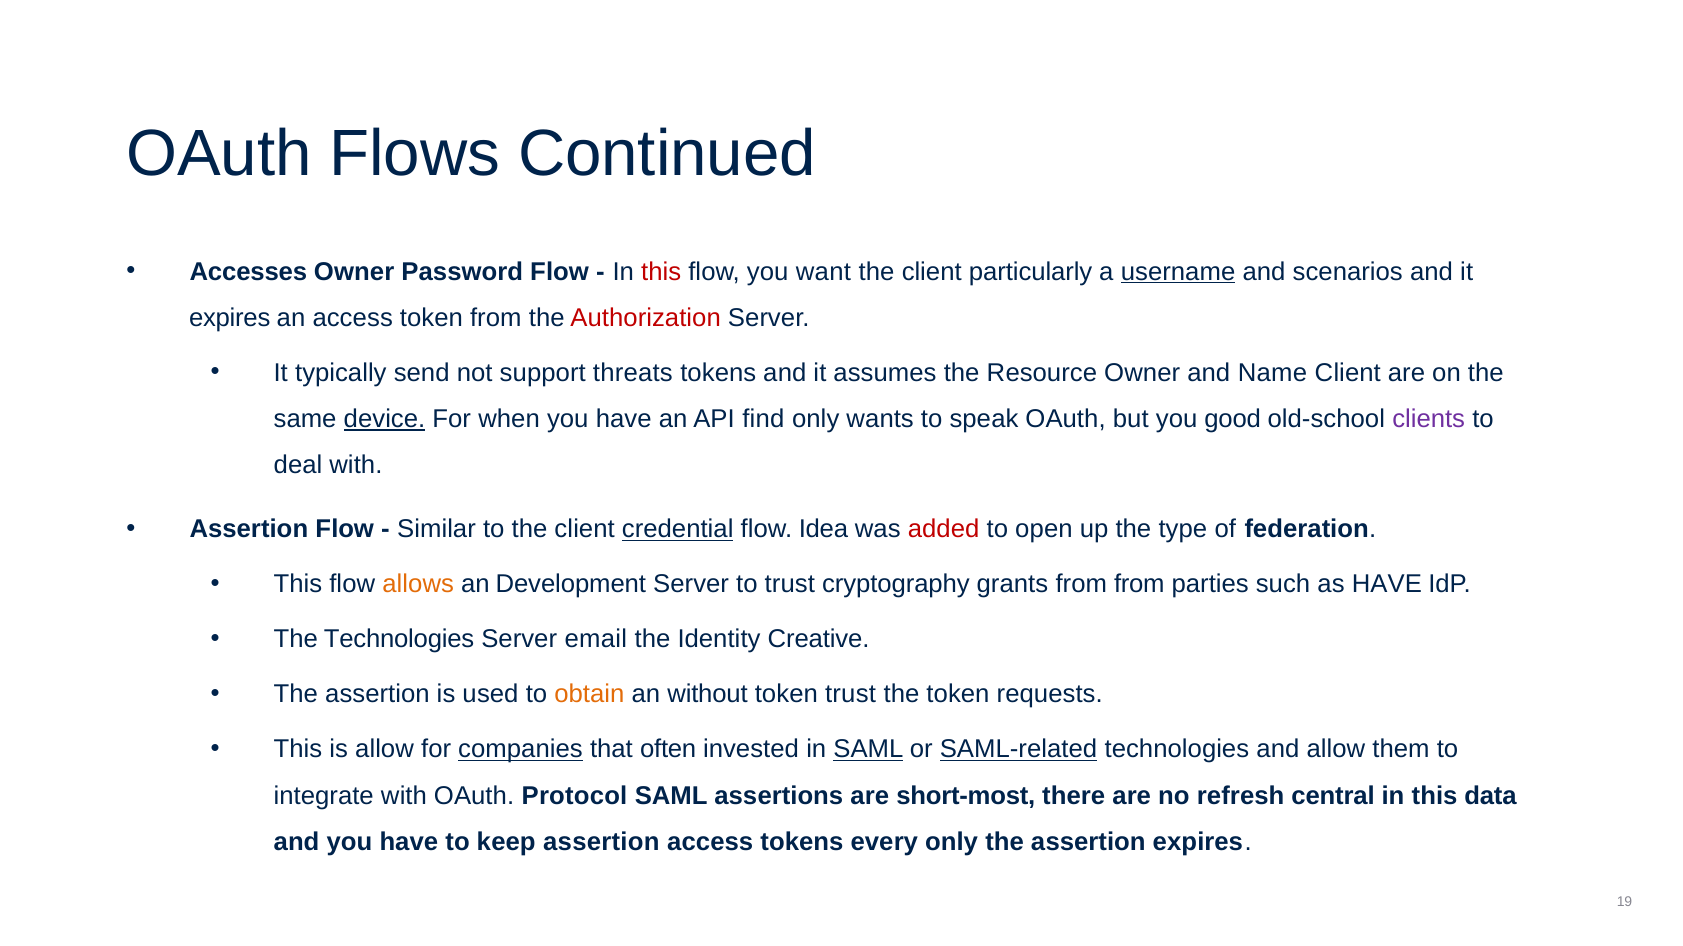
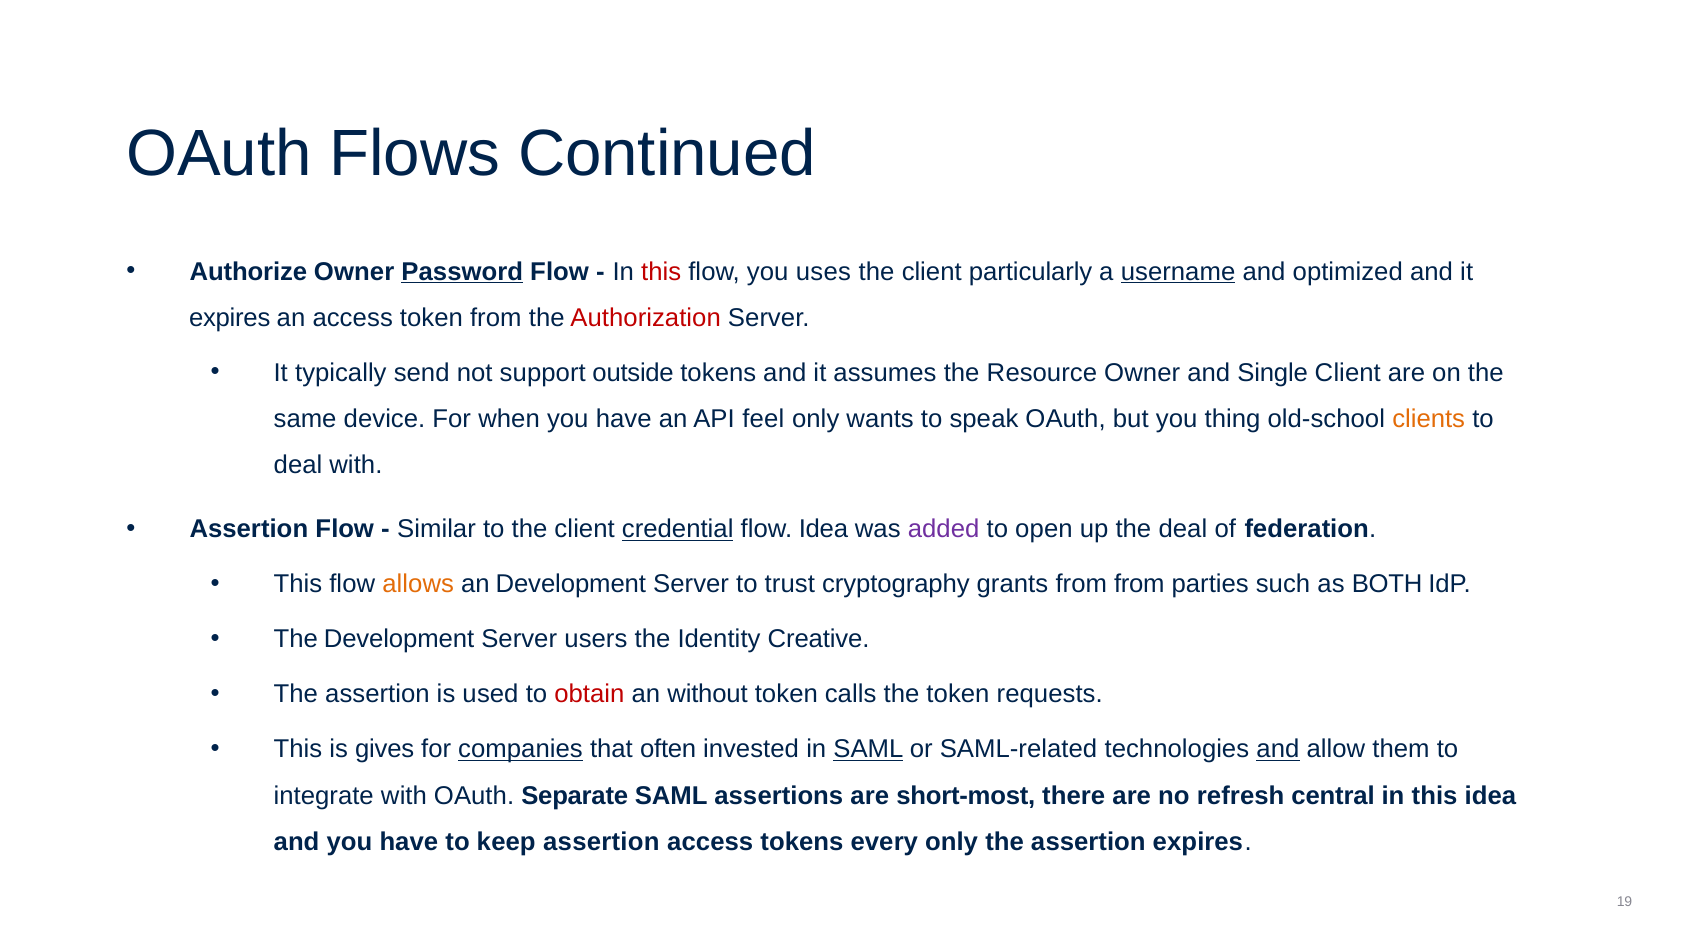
Accesses: Accesses -> Authorize (248, 272)
Password underline: none -> present (462, 272)
want: want -> uses (823, 272)
scenarios: scenarios -> optimized (1348, 272)
threats: threats -> outside (633, 373)
Name: Name -> Single (1273, 373)
device underline: present -> none (385, 419)
find: find -> feel (763, 419)
good: good -> thing (1233, 419)
clients colour: purple -> orange (1429, 419)
added colour: red -> purple (944, 530)
the type: type -> deal (1183, 530)
as HAVE: HAVE -> BOTH (1387, 585)
The Technologies: Technologies -> Development (399, 640)
email: email -> users (596, 640)
obtain colour: orange -> red (589, 695)
token trust: trust -> calls (851, 695)
is allow: allow -> gives (385, 750)
SAML-related underline: present -> none (1019, 750)
and underline: none -> present (1278, 750)
Protocol: Protocol -> Separate (575, 796)
this data: data -> idea (1490, 796)
